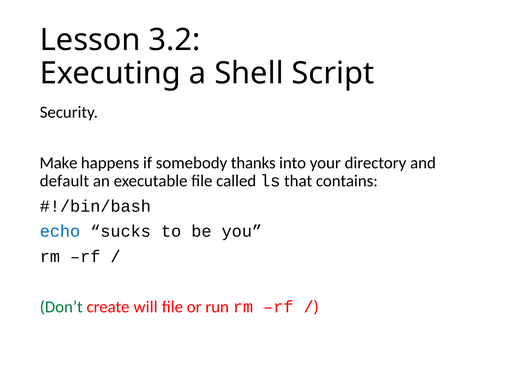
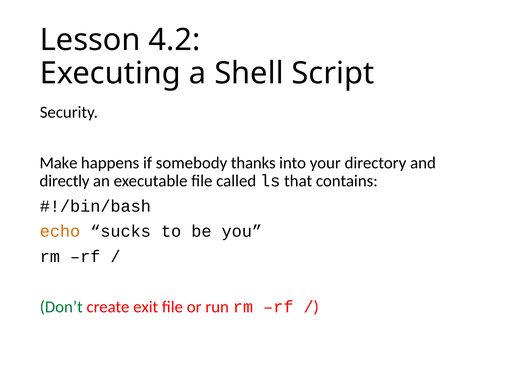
3.2: 3.2 -> 4.2 (175, 40)
default: default -> directly (65, 181)
echo colour: blue -> orange (60, 231)
will: will -> exit (146, 307)
